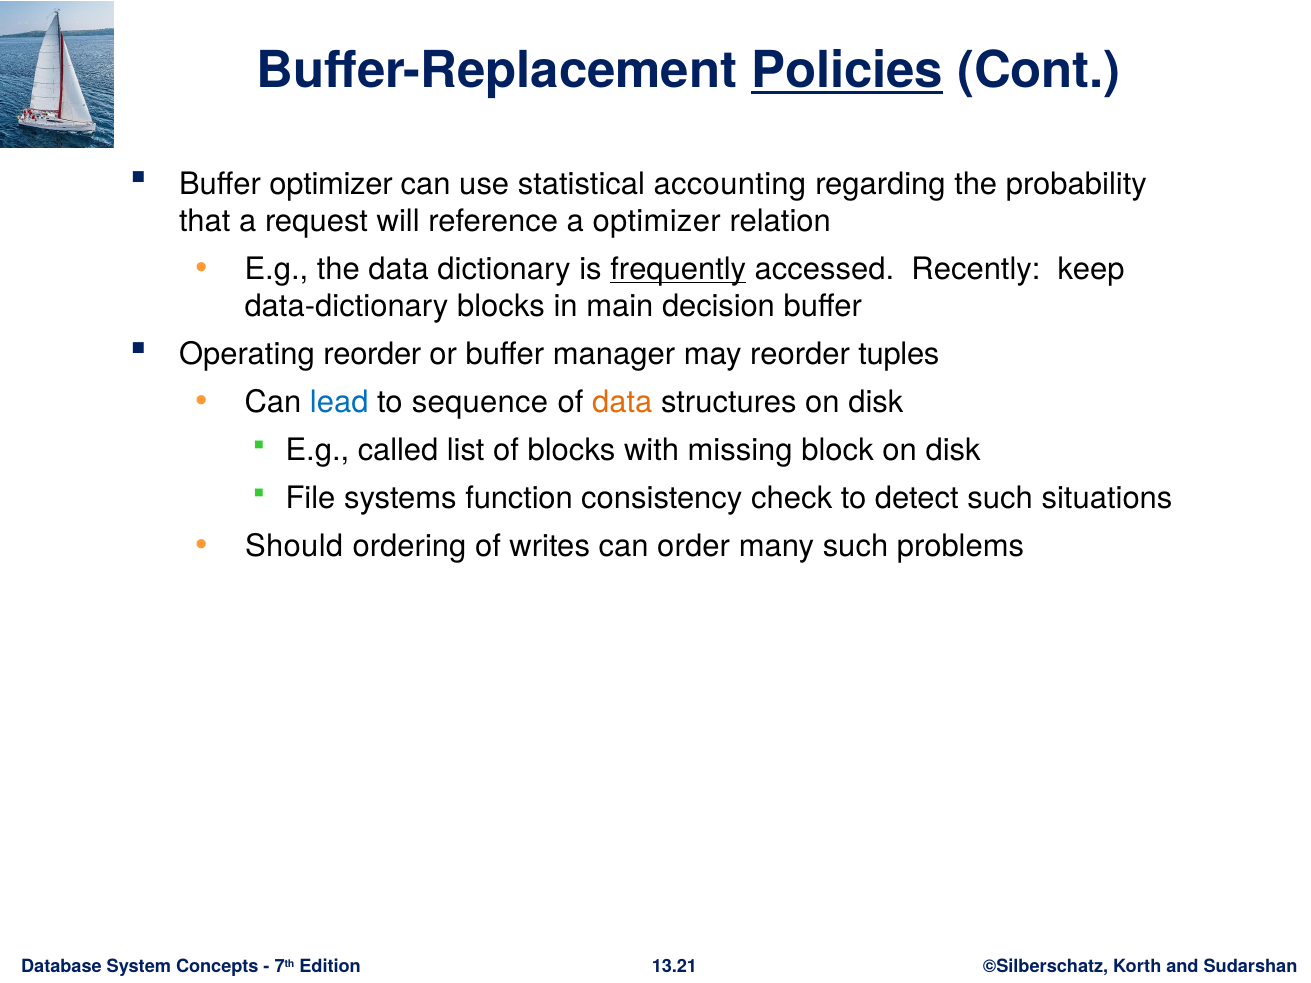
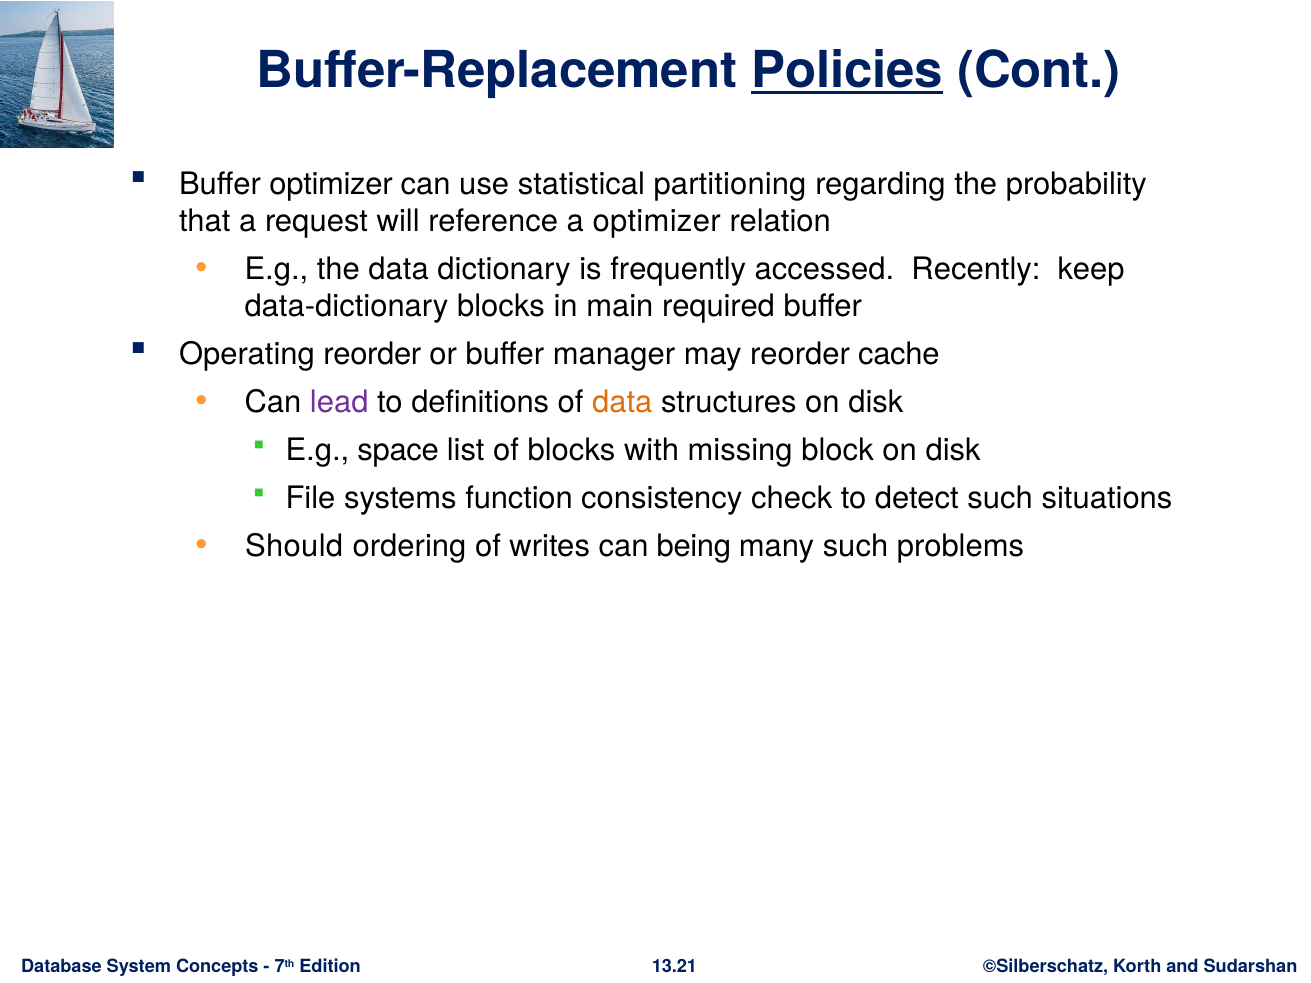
accounting: accounting -> partitioning (730, 184)
frequently underline: present -> none (678, 269)
decision: decision -> required (719, 306)
tuples: tuples -> cache (899, 354)
lead colour: blue -> purple (339, 402)
sequence: sequence -> definitions (480, 402)
called: called -> space (398, 450)
order: order -> being (694, 546)
